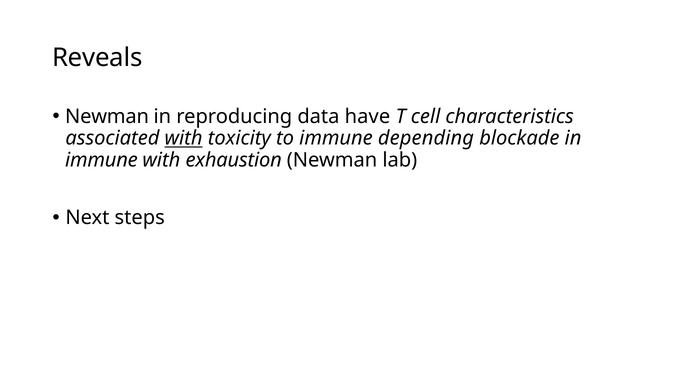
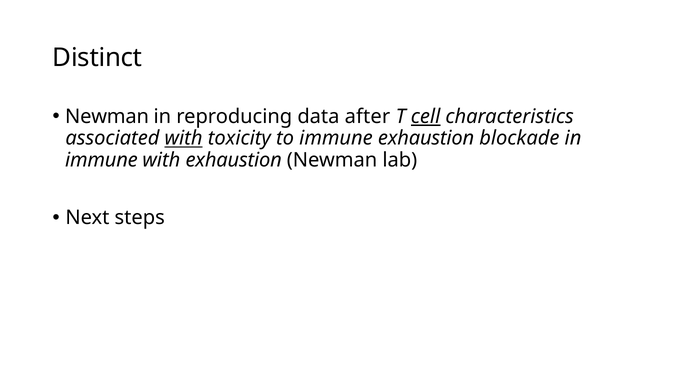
Reveals: Reveals -> Distinct (97, 58)
have: have -> after (367, 116)
cell underline: none -> present (426, 116)
immune depending: depending -> exhaustion (426, 138)
